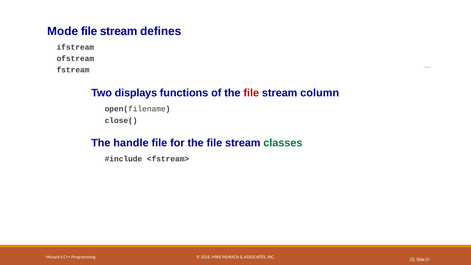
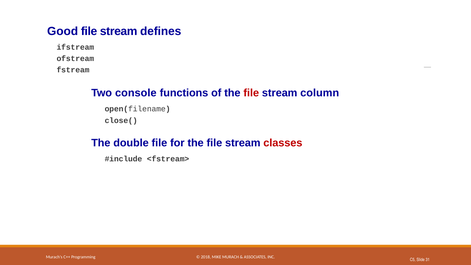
Mode: Mode -> Good (63, 31)
displays: displays -> console (136, 93)
handle: handle -> double (131, 143)
classes colour: green -> red (283, 143)
